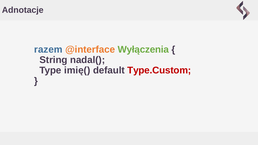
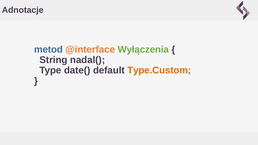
razem: razem -> metod (48, 50)
imię(: imię( -> date( (77, 70)
Type.Custom colour: red -> orange (159, 70)
